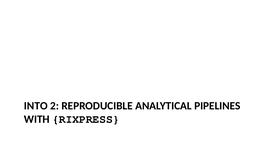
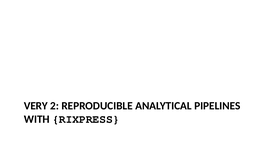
INTO: INTO -> VERY (36, 106)
